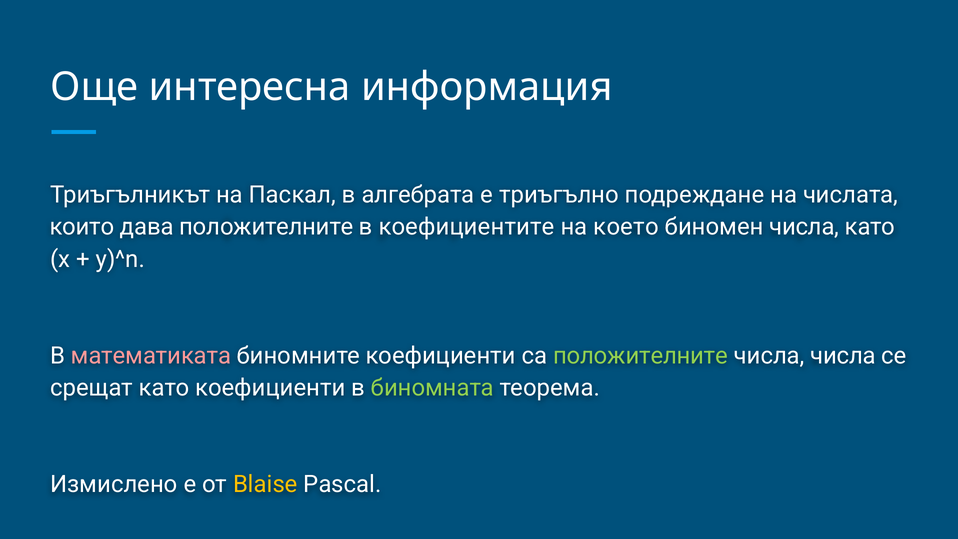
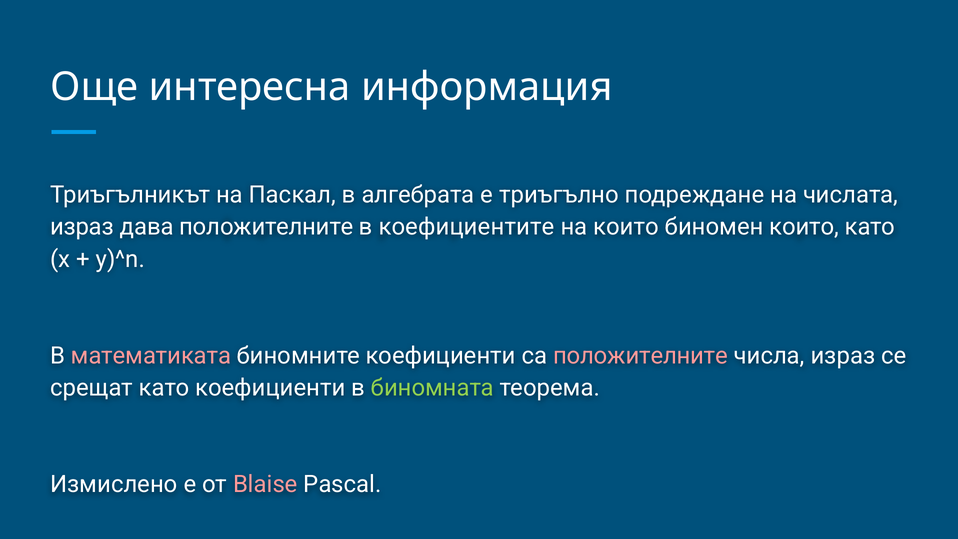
които: които -> израз (82, 227)
на което: което -> които (626, 227)
биномен числа: числа -> които (804, 227)
положителните colour: light green -> pink (641, 356)
числа числа: числа -> израз (843, 356)
Blaise colour: yellow -> pink (265, 484)
